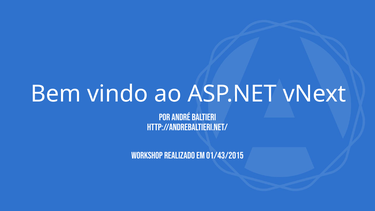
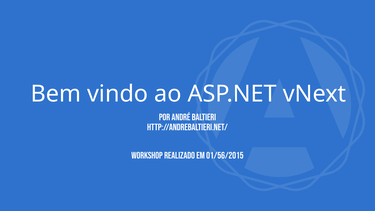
01/43/2015: 01/43/2015 -> 01/56/2015 (225, 155)
